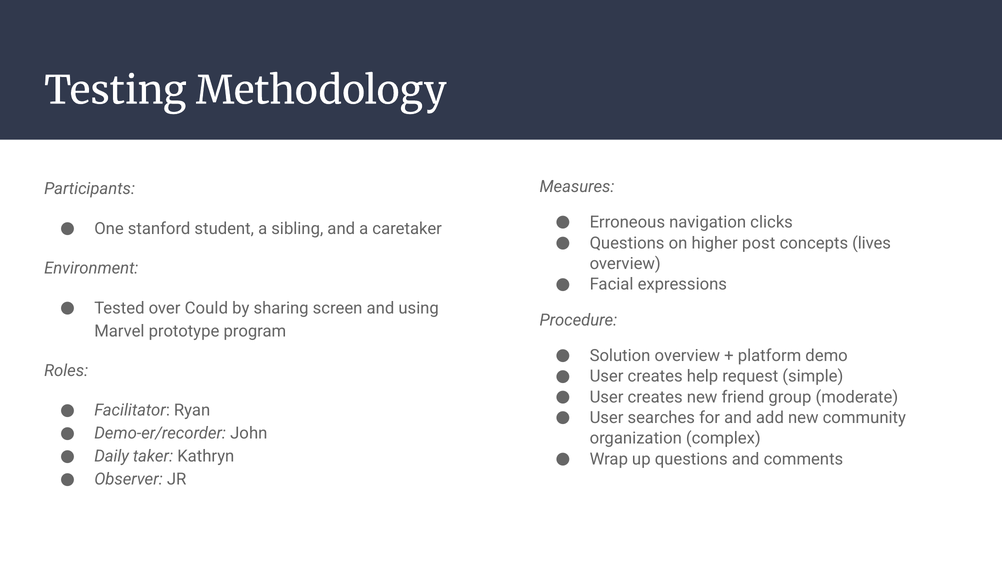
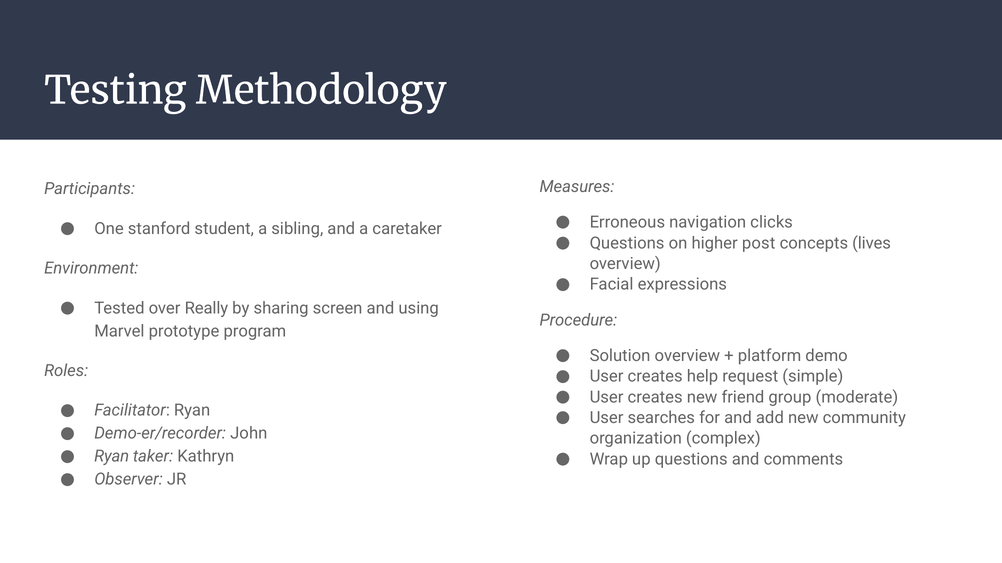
Could: Could -> Really (206, 308)
Daily: Daily -> Ryan (112, 457)
